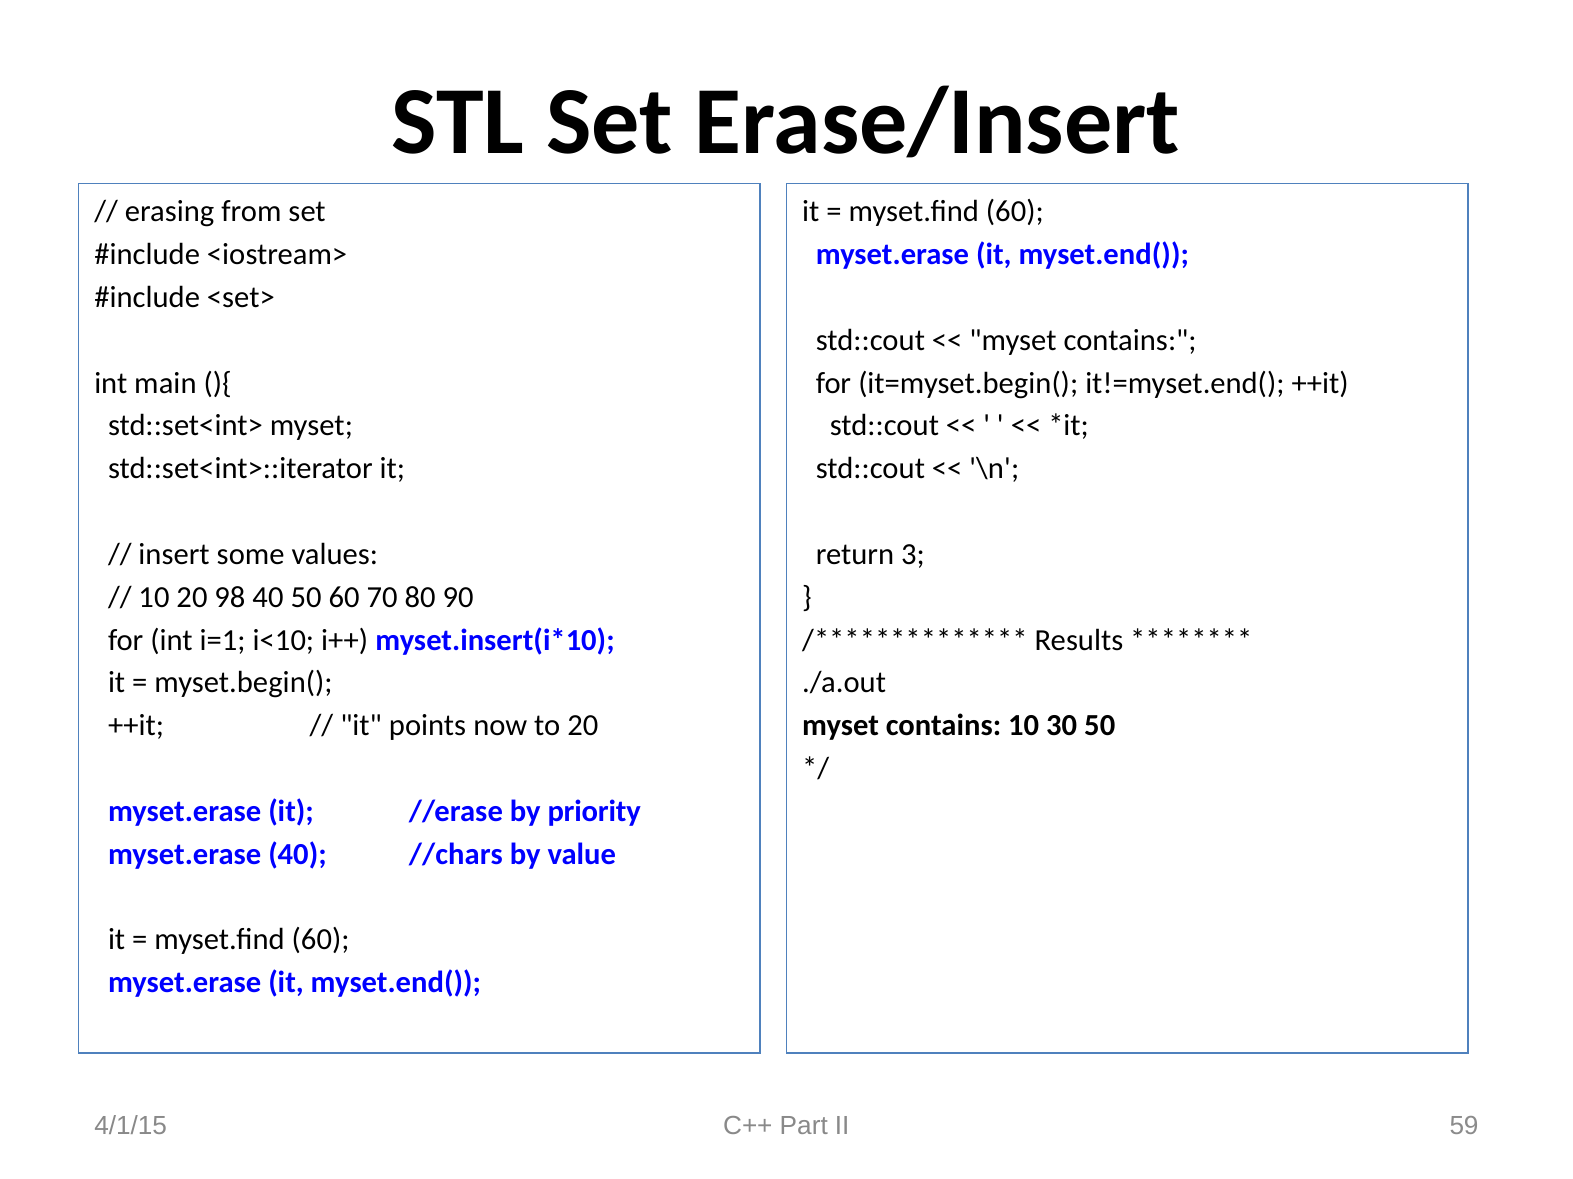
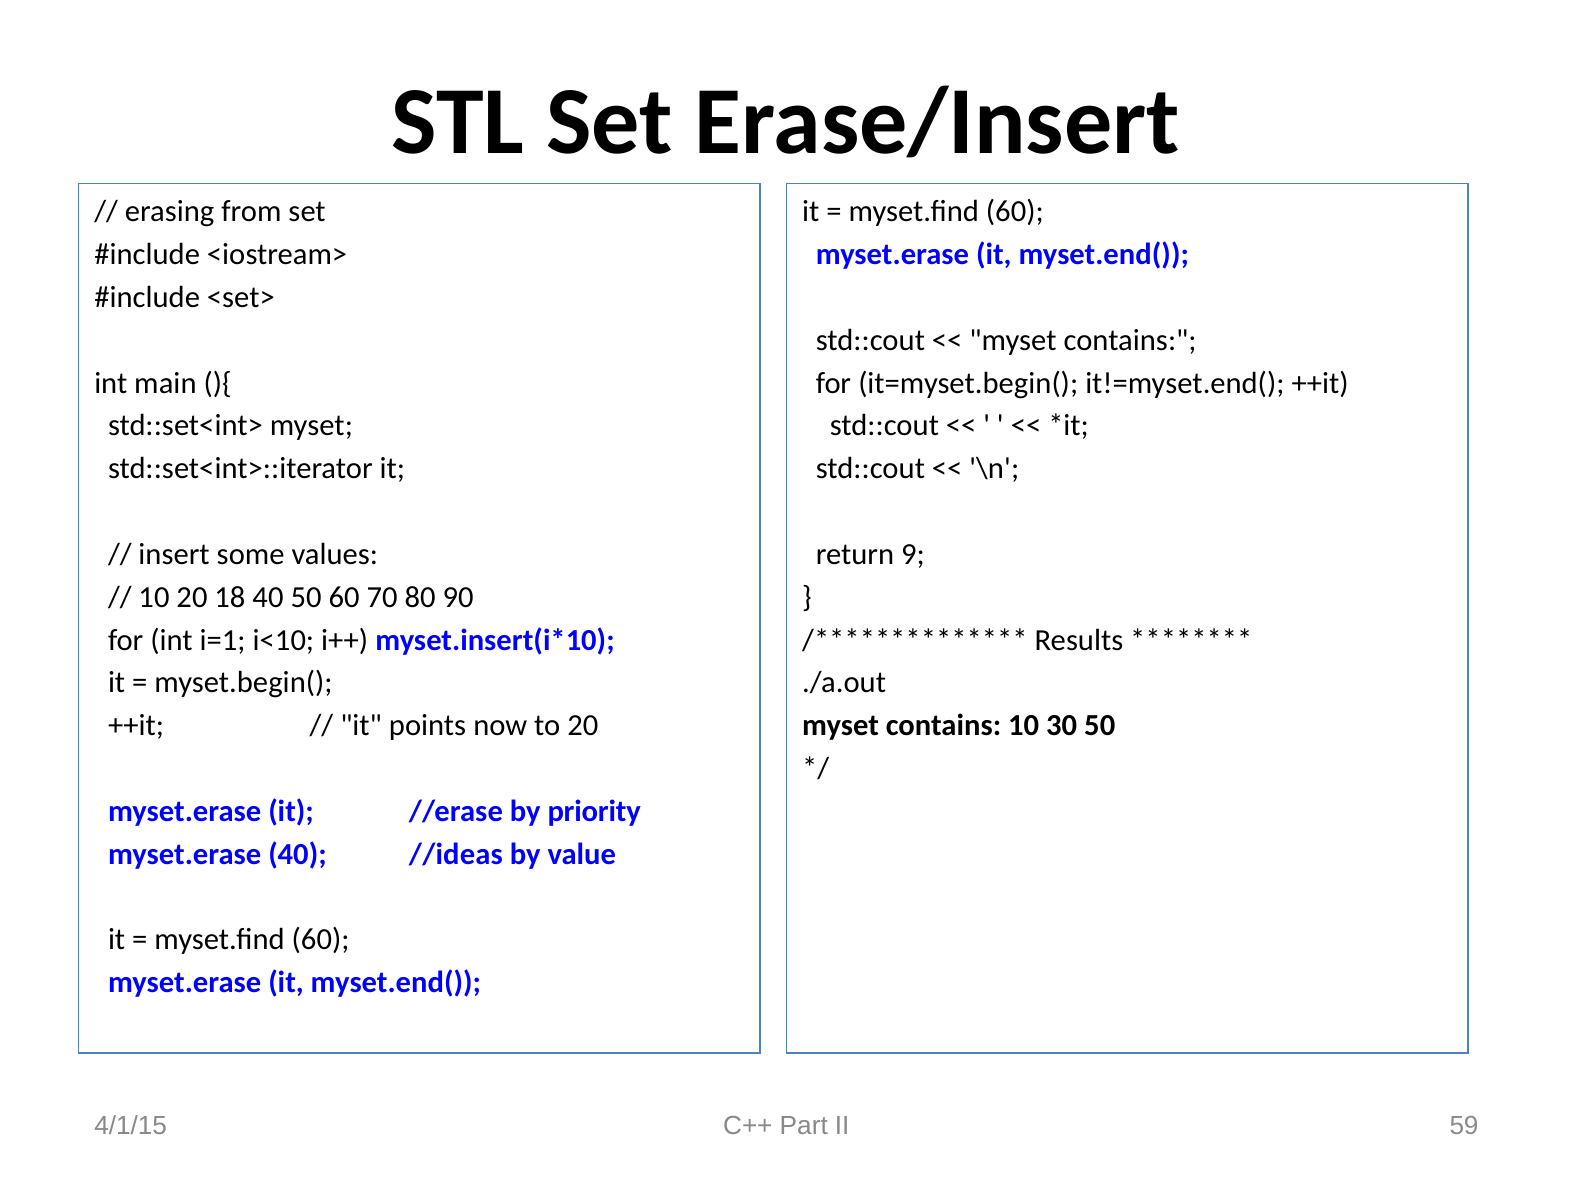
3: 3 -> 9 (913, 555)
98: 98 -> 18 (230, 598)
//chars: //chars -> //ideas (456, 855)
